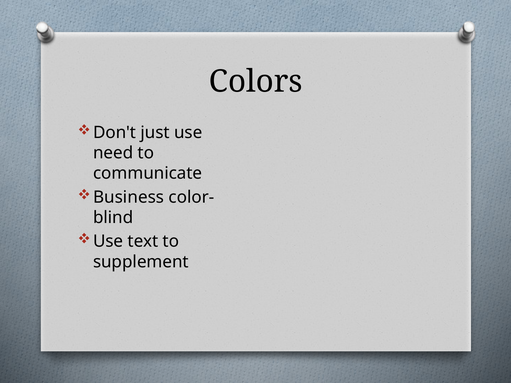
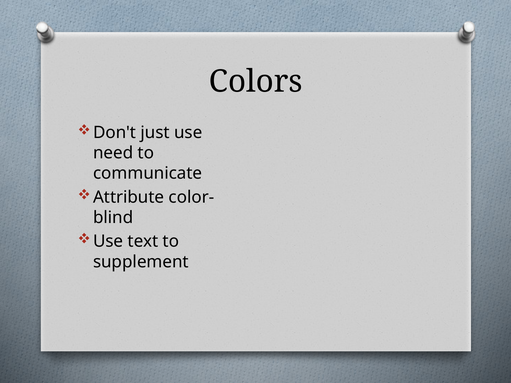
Business: Business -> Attribute (129, 197)
